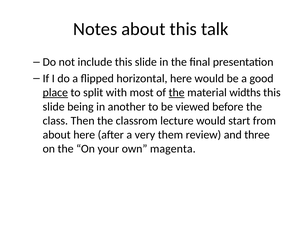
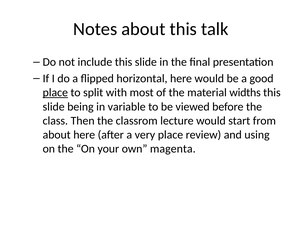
the underline: present -> none (177, 93)
another: another -> variable (127, 107)
very them: them -> place (170, 135)
three: three -> using (257, 135)
